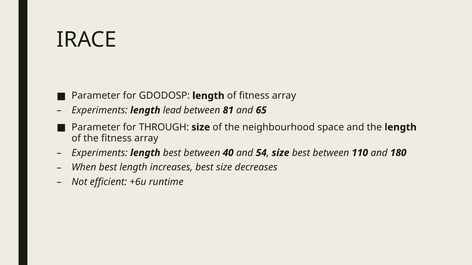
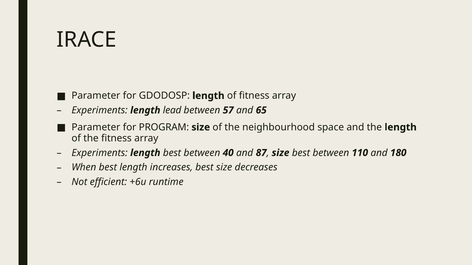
81: 81 -> 57 (228, 110)
THROUGH: THROUGH -> PROGRAM (164, 127)
54: 54 -> 87 (261, 153)
